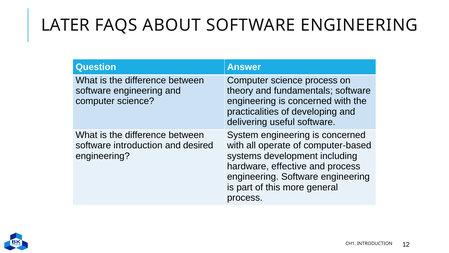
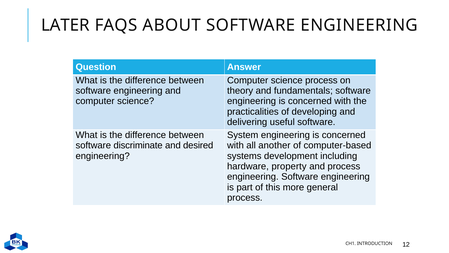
software introduction: introduction -> discriminate (138, 145)
operate: operate -> another (274, 145)
effective: effective -> property (289, 166)
